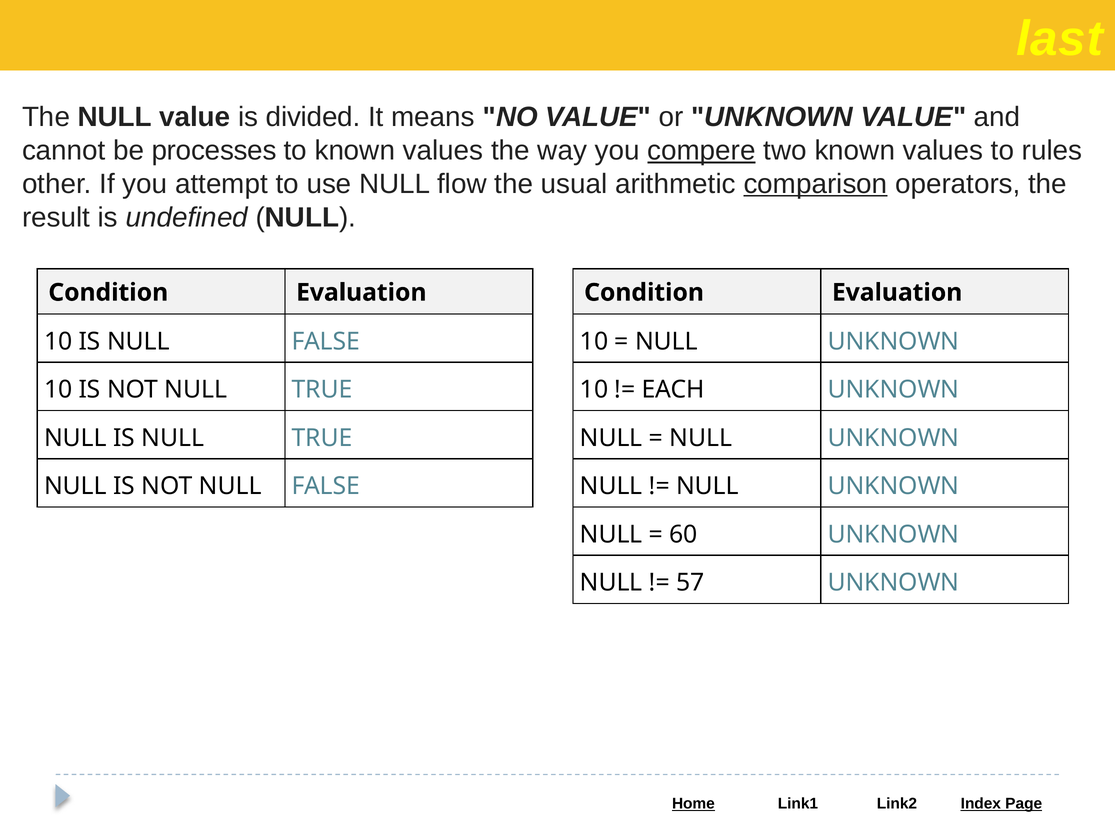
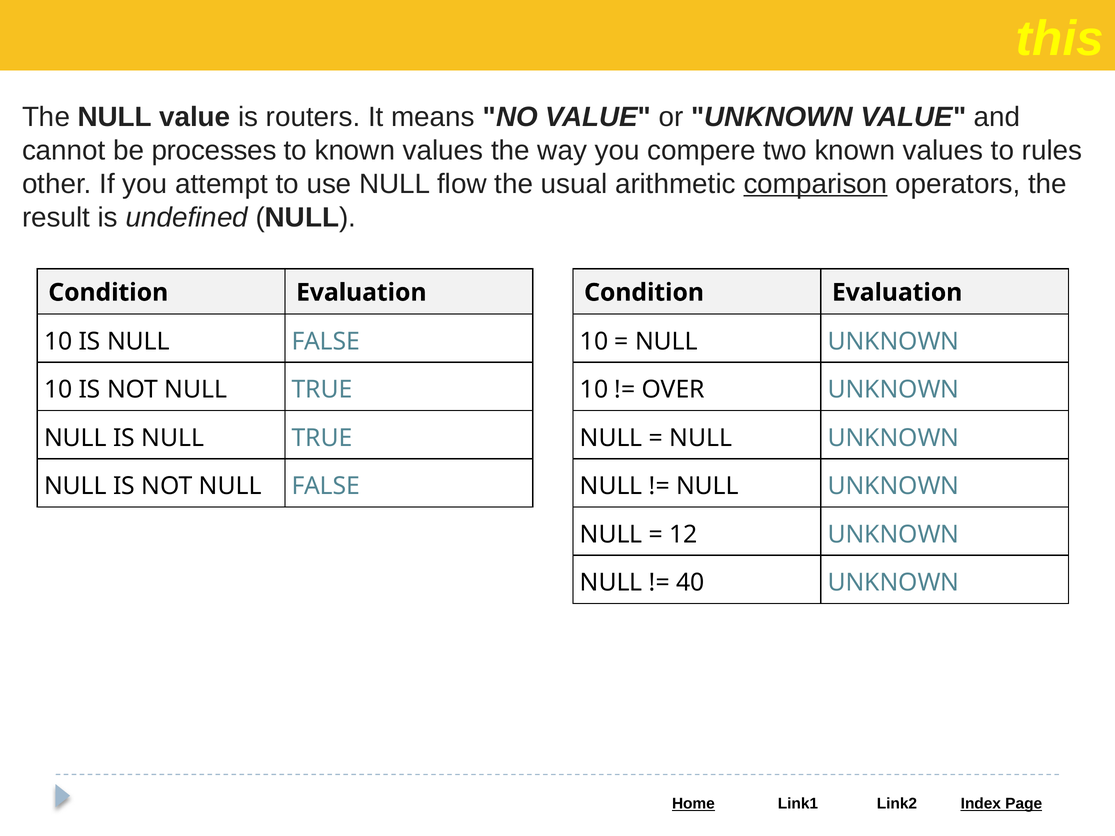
last: last -> this (1060, 39)
divided: divided -> routers (313, 117)
compere underline: present -> none (701, 151)
EACH: EACH -> OVER (673, 390)
60: 60 -> 12 (683, 535)
57: 57 -> 40 (690, 583)
